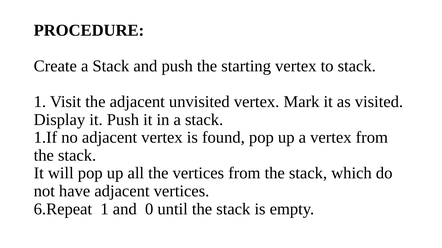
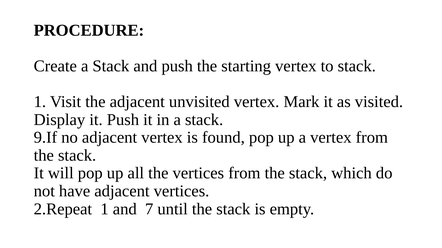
1.If: 1.If -> 9.If (45, 138)
6.Repeat: 6.Repeat -> 2.Repeat (63, 209)
0: 0 -> 7 (149, 209)
